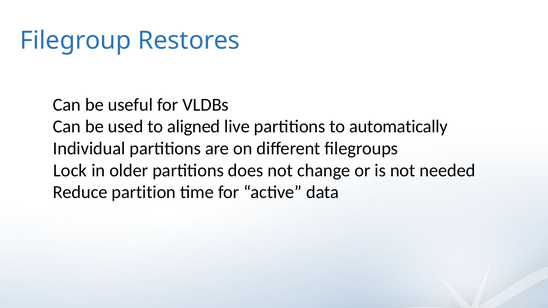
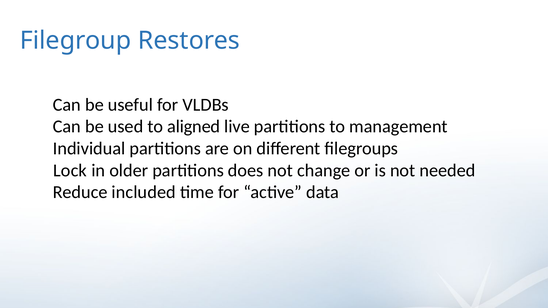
automatically: automatically -> management (398, 127)
partition: partition -> included (144, 192)
